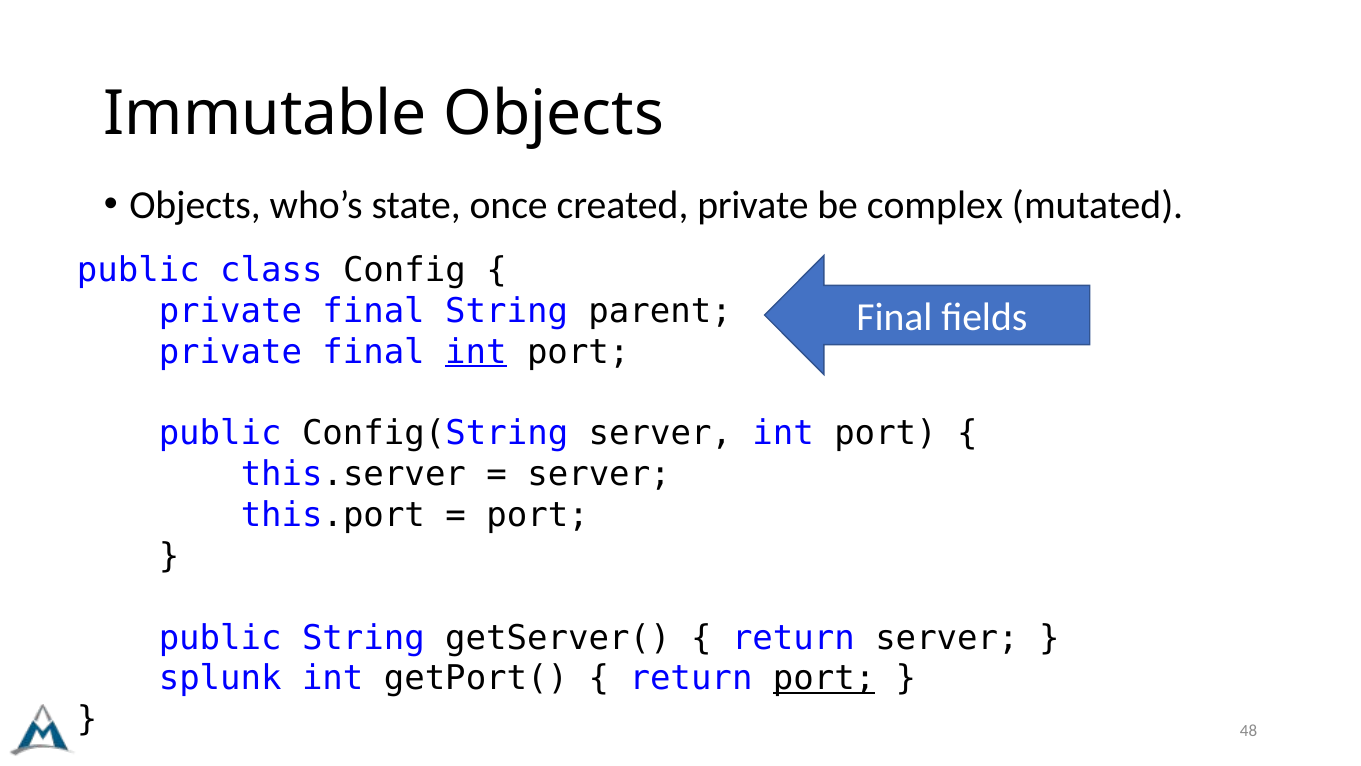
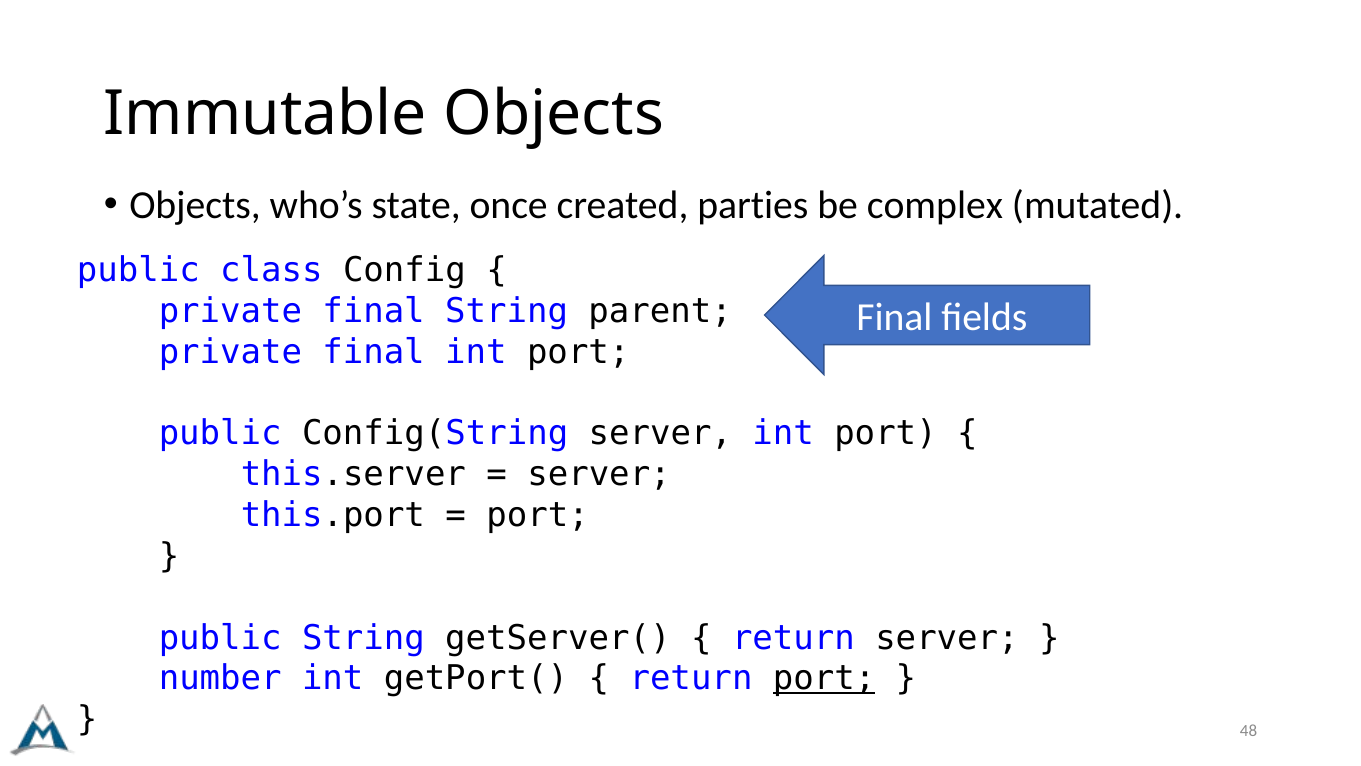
created private: private -> parties (753, 205)
int underline: present -> none (476, 352)
splunk: splunk -> number (220, 678)
